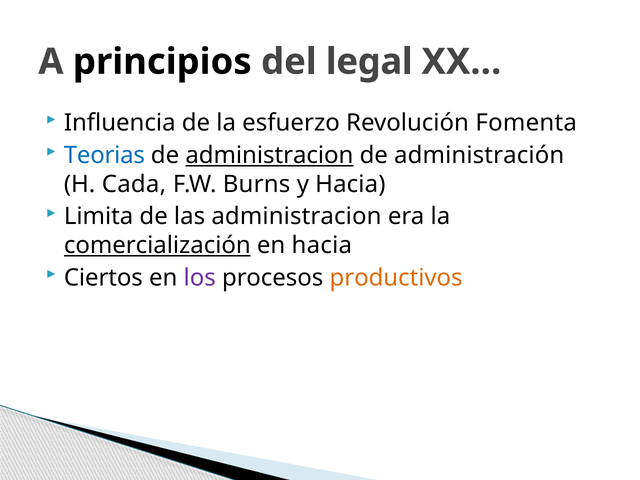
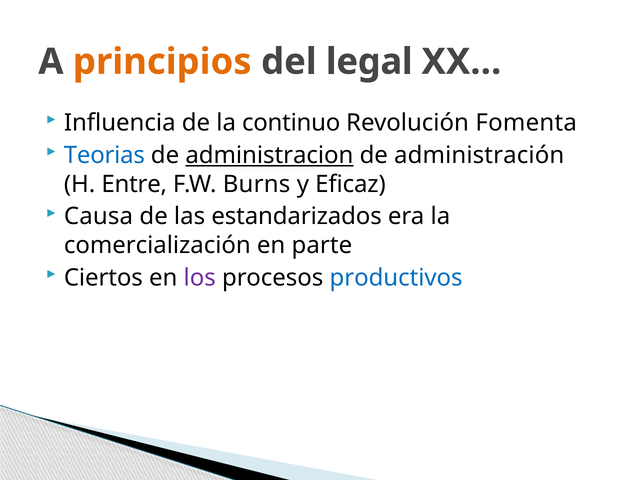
principios colour: black -> orange (162, 62)
esfuerzo: esfuerzo -> continuo (291, 123)
Cada: Cada -> Entre (134, 184)
y Hacia: Hacia -> Eficaz (350, 184)
Limita: Limita -> Causa (98, 217)
las administracion: administracion -> estandarizados (297, 217)
comercialización underline: present -> none (157, 245)
en hacia: hacia -> parte (322, 245)
productivos colour: orange -> blue (396, 278)
